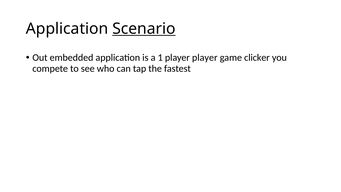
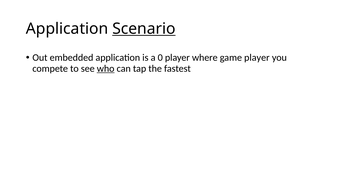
1: 1 -> 0 (160, 58)
player player: player -> where (205, 58)
game clicker: clicker -> player (257, 58)
who underline: none -> present (106, 68)
